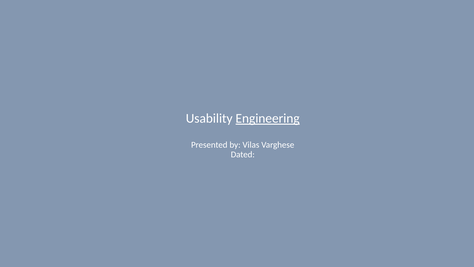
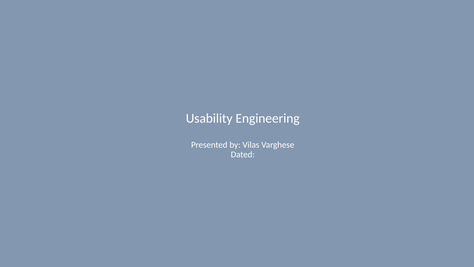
Engineering underline: present -> none (268, 118)
